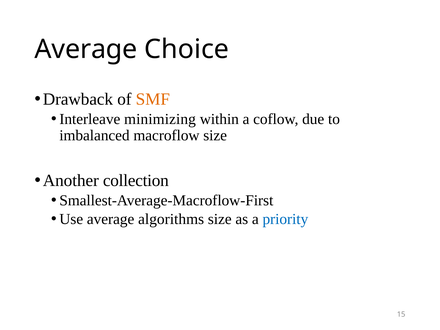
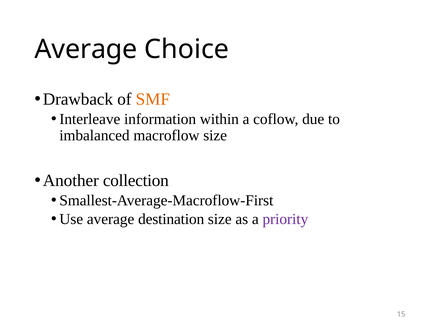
minimizing: minimizing -> information (160, 119)
algorithms: algorithms -> destination (171, 219)
priority colour: blue -> purple (285, 219)
